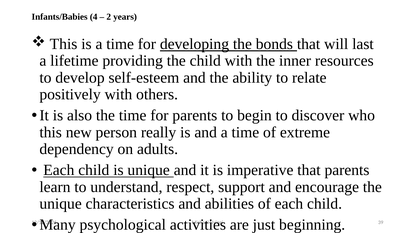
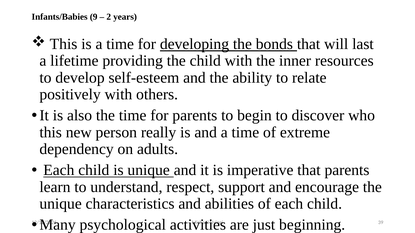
4: 4 -> 9 (94, 17)
